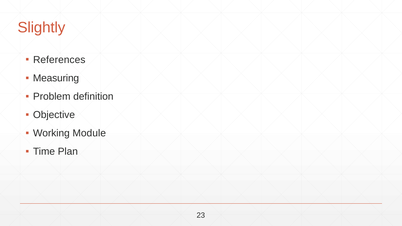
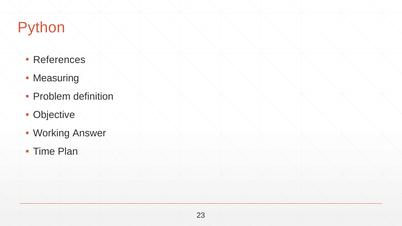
Slightly: Slightly -> Python (41, 28)
Module: Module -> Answer (89, 133)
